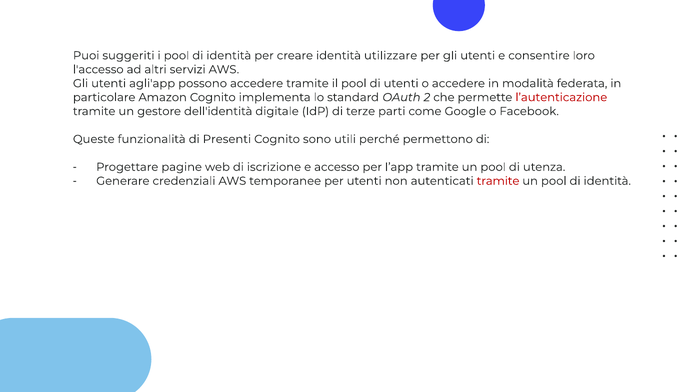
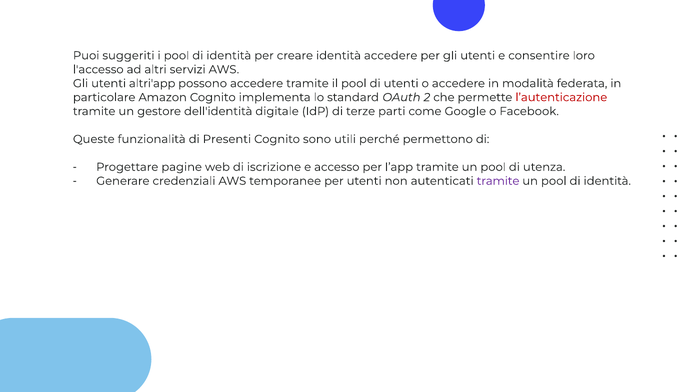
identità utilizzare: utilizzare -> accedere (391, 56)
agli'app: agli'app -> altri'app (152, 83)
tramite colour: red -> purple (498, 181)
